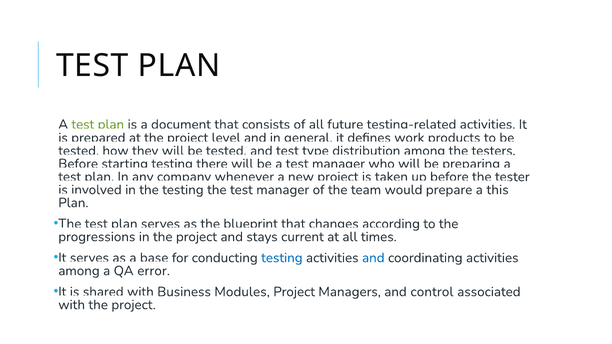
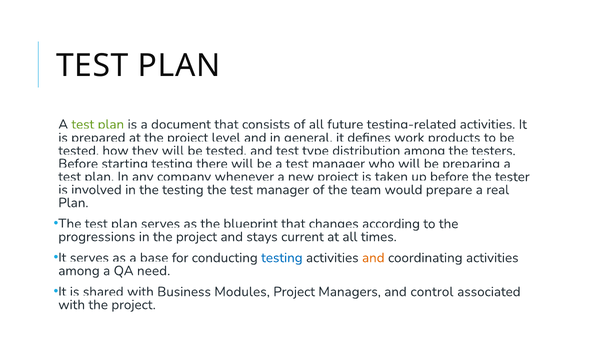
this: this -> real (498, 190)
and colour: blue -> orange (373, 258)
error: error -> need (154, 271)
